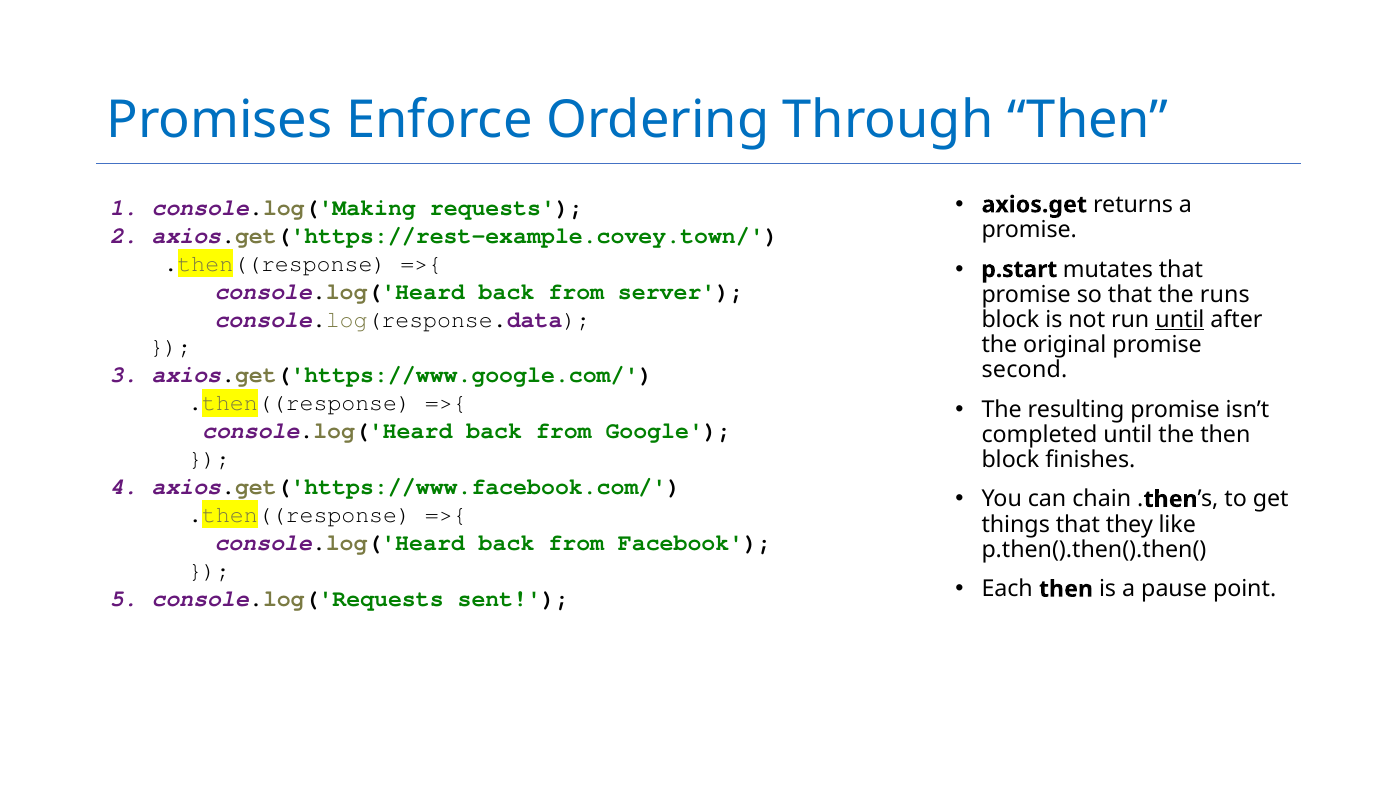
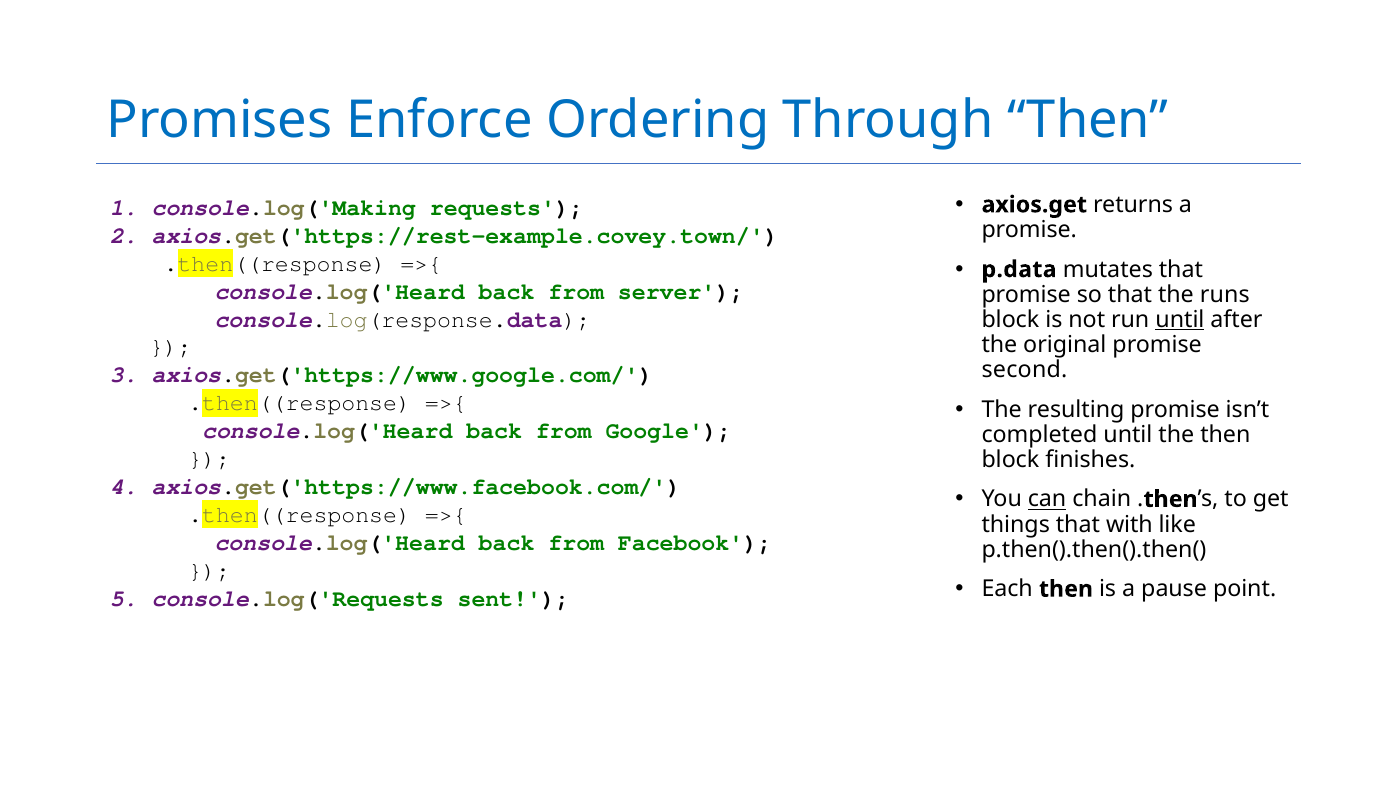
p.start: p.start -> p.data (1019, 269)
can underline: none -> present (1047, 499)
they: they -> with (1129, 524)
